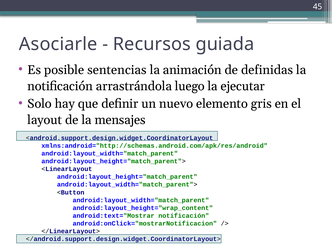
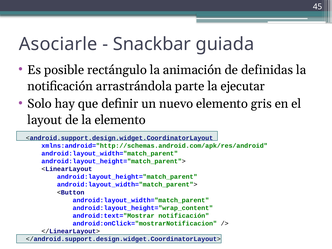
Recursos: Recursos -> Snackbar (152, 44)
sentencias: sentencias -> rectángulo (117, 70)
luego: luego -> parte (190, 86)
la mensajes: mensajes -> elemento (120, 120)
